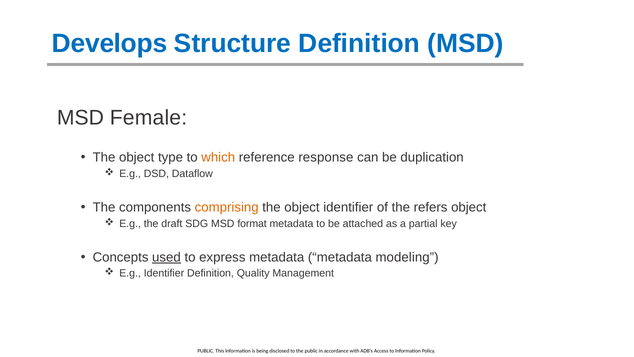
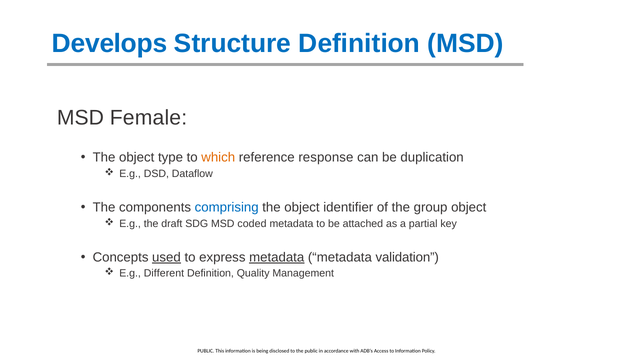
comprising colour: orange -> blue (227, 207)
refers: refers -> group (431, 207)
format: format -> coded (252, 223)
metadata underline: none -> present (277, 257)
modeling: modeling -> validation (407, 257)
E.g Identifier: Identifier -> Different (164, 273)
